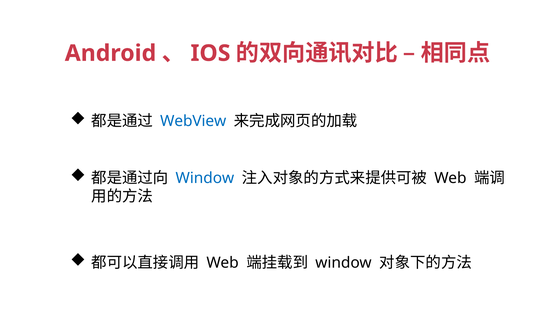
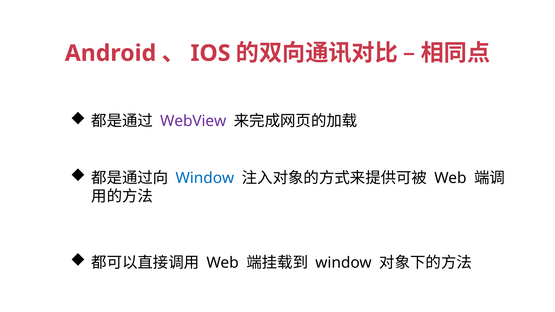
WebView colour: blue -> purple (193, 121)
